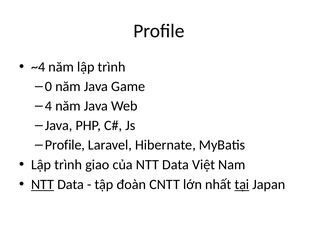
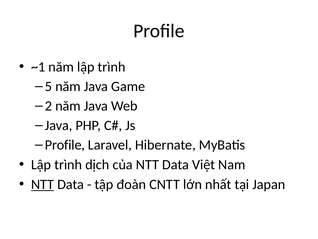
~4: ~4 -> ~1 (38, 67)
0: 0 -> 5 (48, 86)
4: 4 -> 2 (48, 106)
giao: giao -> dịch (97, 164)
tại underline: present -> none (242, 184)
